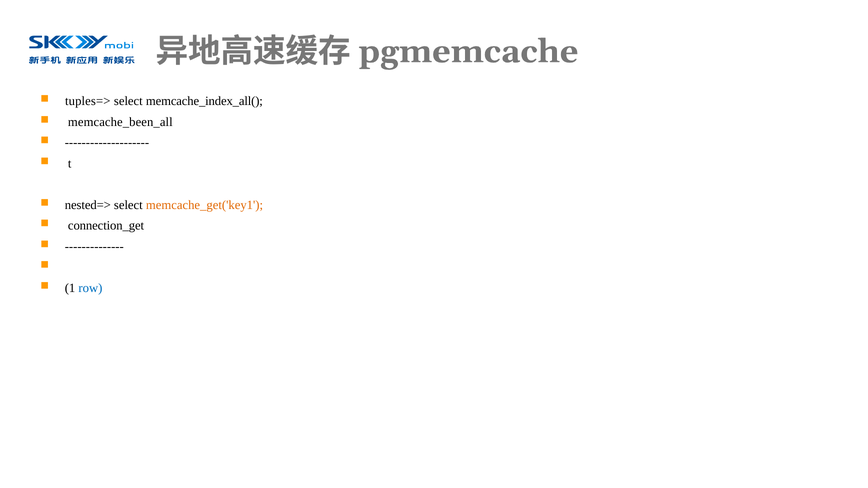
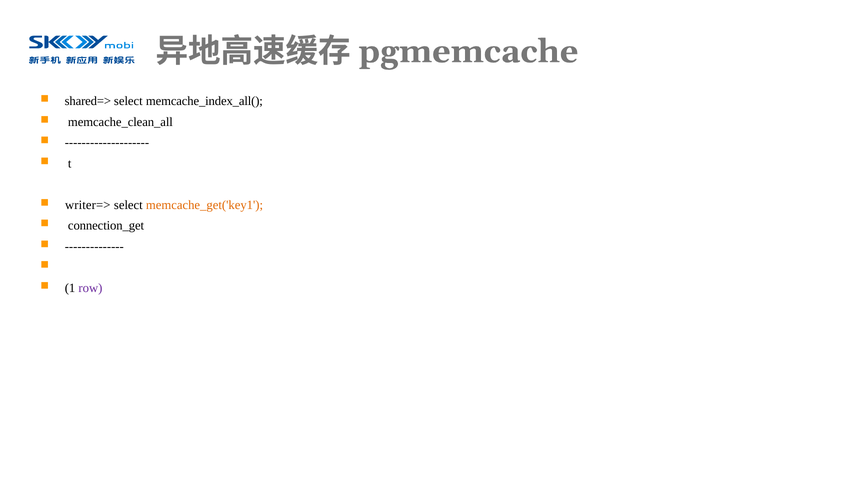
tuples=>: tuples=> -> shared=> (88, 101)
memcache_been_all: memcache_been_all -> memcache_clean_all (120, 122)
nested=>: nested=> -> writer=> (88, 205)
row colour: blue -> purple (90, 288)
